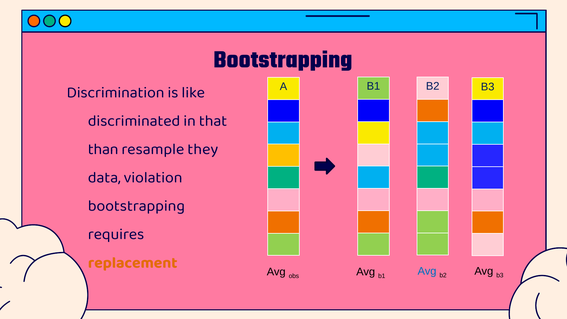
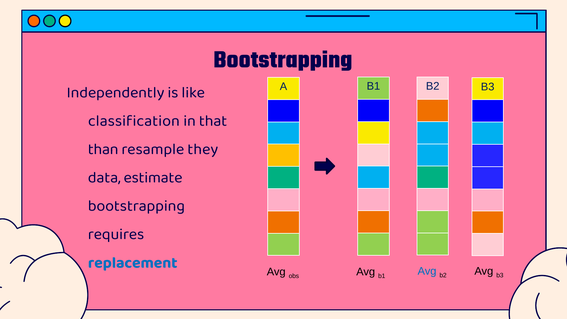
Discrimination: Discrimination -> Independently (116, 92)
discriminated: discriminated -> classification (134, 121)
violation: violation -> estimate (153, 177)
replacement colour: orange -> blue (133, 262)
